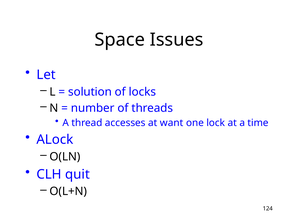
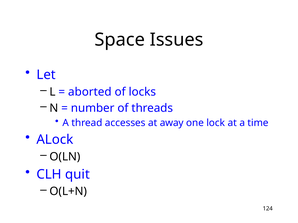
solution: solution -> aborted (90, 92)
want: want -> away (172, 123)
